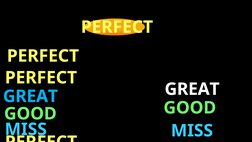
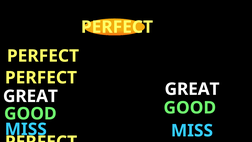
GREAT colour: light blue -> white (30, 96)
